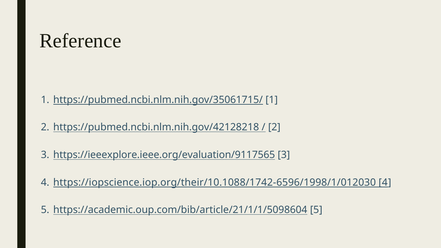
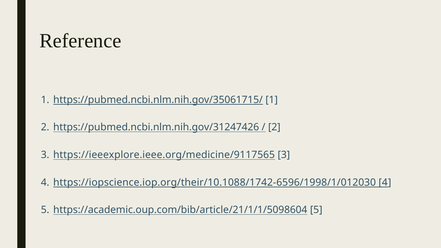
https://pubmed.ncbi.nlm.nih.gov/42128218: https://pubmed.ncbi.nlm.nih.gov/42128218 -> https://pubmed.ncbi.nlm.nih.gov/31247426 (156, 127)
https://ieeexplore.ieee.org/evaluation/9117565: https://ieeexplore.ieee.org/evaluation/9117565 -> https://ieeexplore.ieee.org/medicine/9117565 (164, 155)
